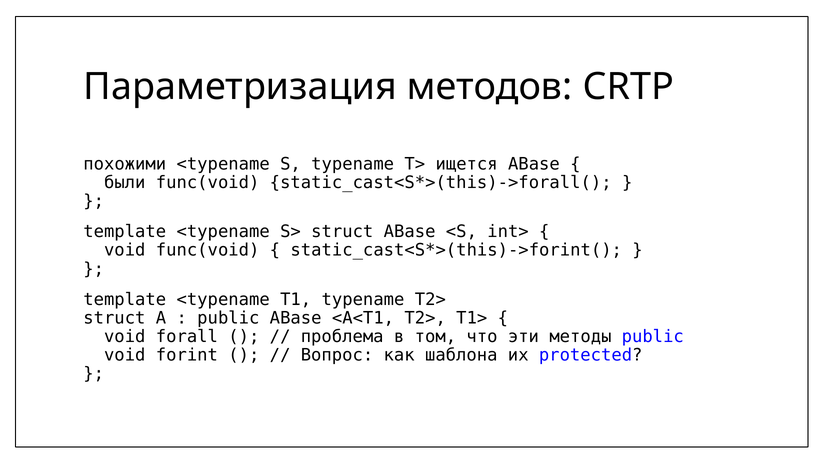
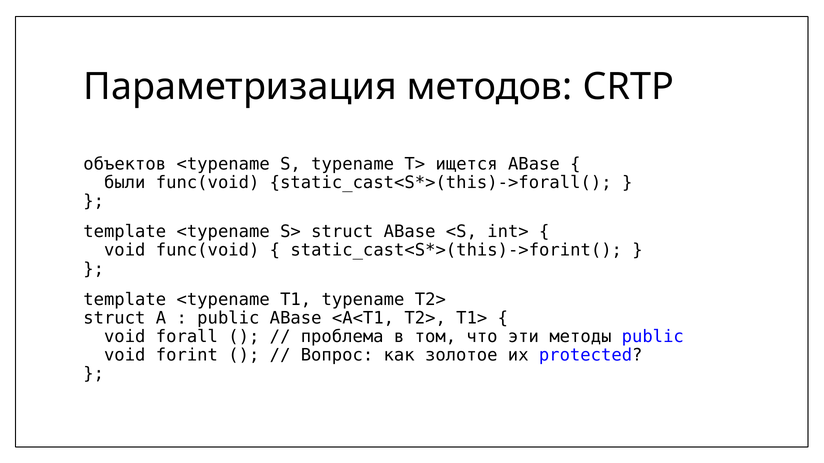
похожими: похожими -> объектов (125, 164)
шаблона: шаблона -> золотое (461, 355)
